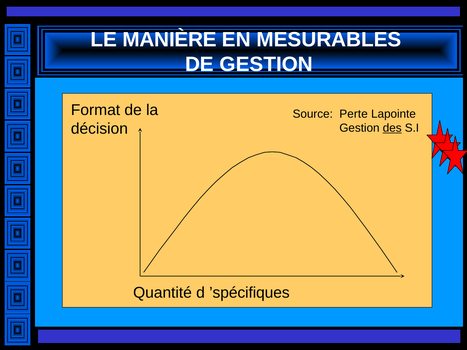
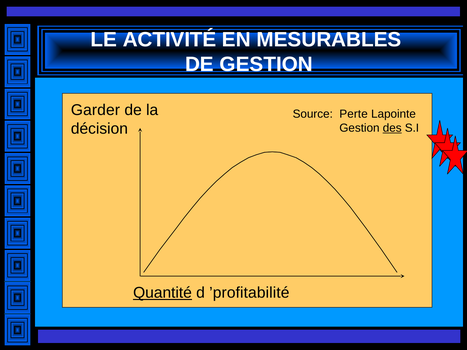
MANIÈRE: MANIÈRE -> ACTIVITÉ (170, 40)
Format: Format -> Garder (95, 110)
Quantité underline: none -> present (162, 293)
’spécifiques: ’spécifiques -> ’profitabilité (249, 293)
